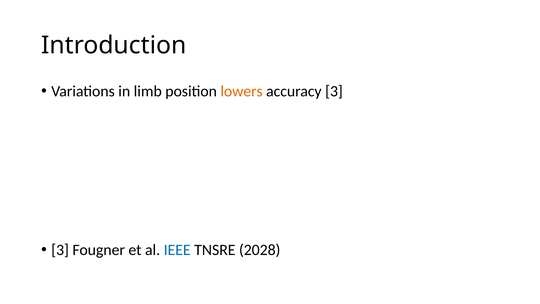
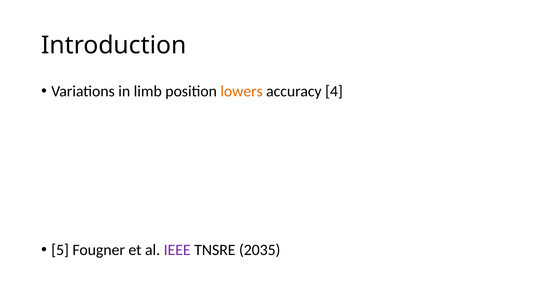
accuracy 3: 3 -> 4 (334, 91)
3: 3 -> 5 (60, 250)
IEEE colour: blue -> purple (177, 250)
2028: 2028 -> 2035 (260, 250)
